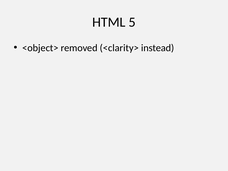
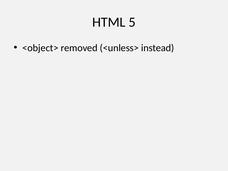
<clarity>: <clarity> -> <unless> (119, 48)
